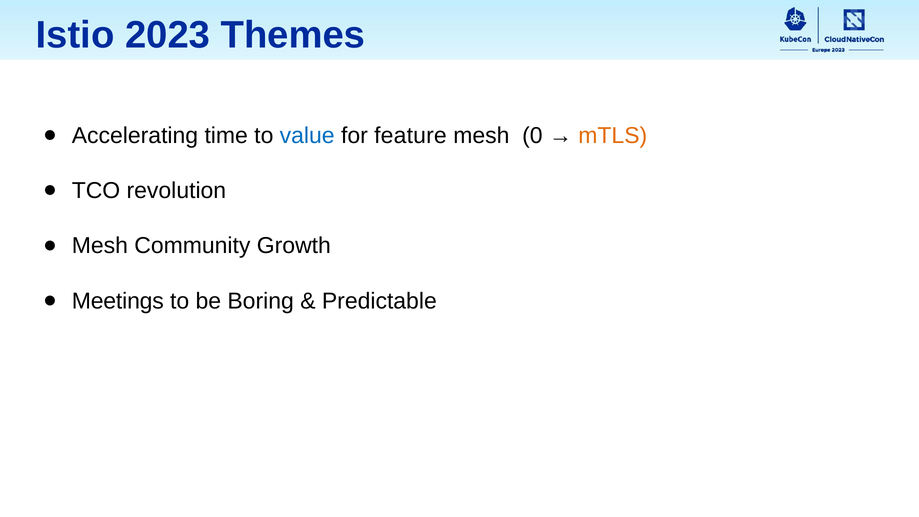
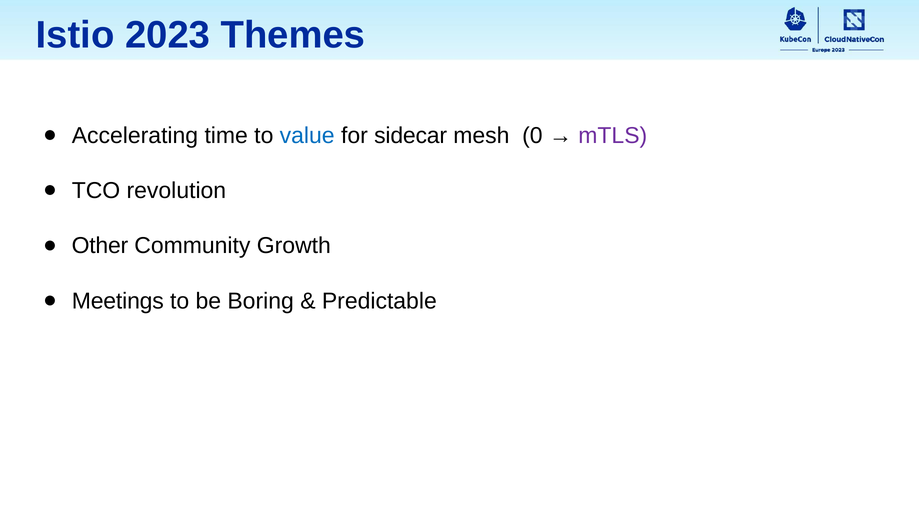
feature: feature -> sidecar (411, 136)
mTLS colour: orange -> purple (613, 136)
Mesh: Mesh -> Other (100, 246)
